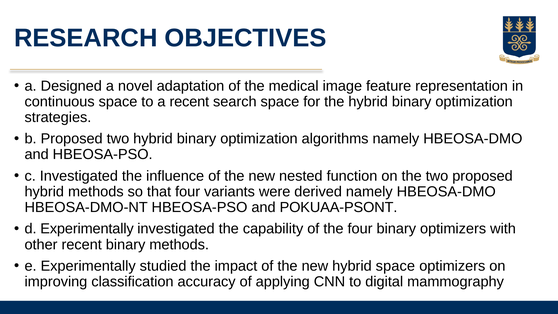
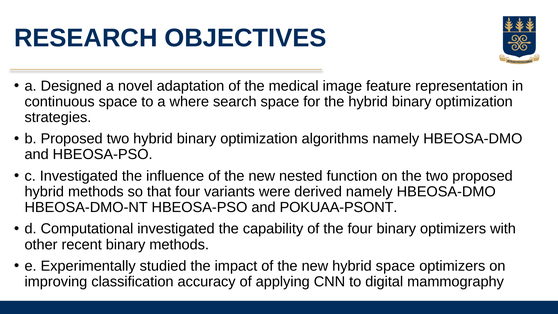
a recent: recent -> where (189, 102)
d Experimentally: Experimentally -> Computational (87, 229)
